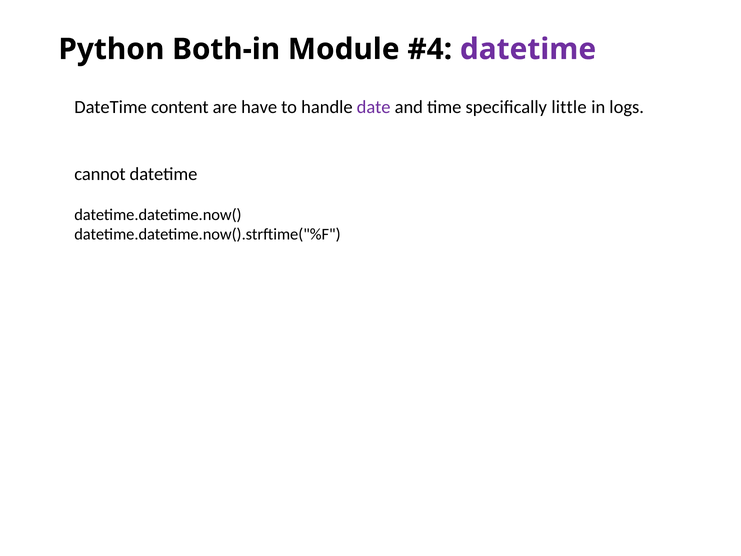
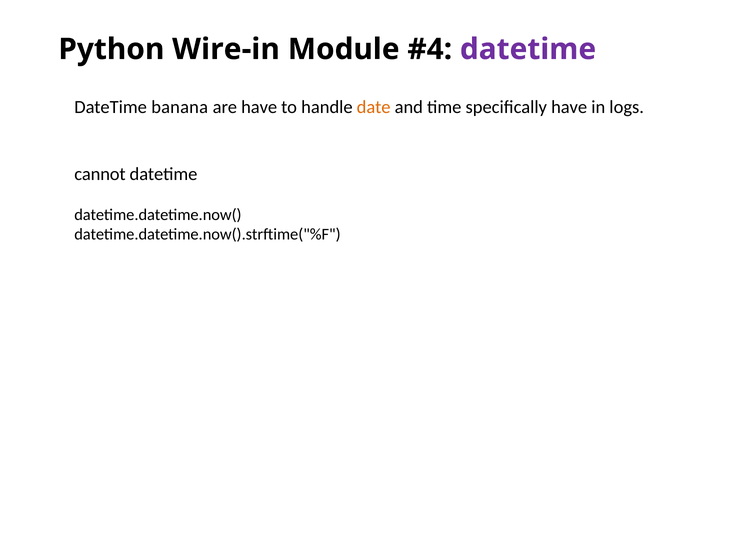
Both-in: Both-in -> Wire-in (226, 49)
content: content -> banana (180, 107)
date colour: purple -> orange (374, 107)
specifically little: little -> have (569, 107)
